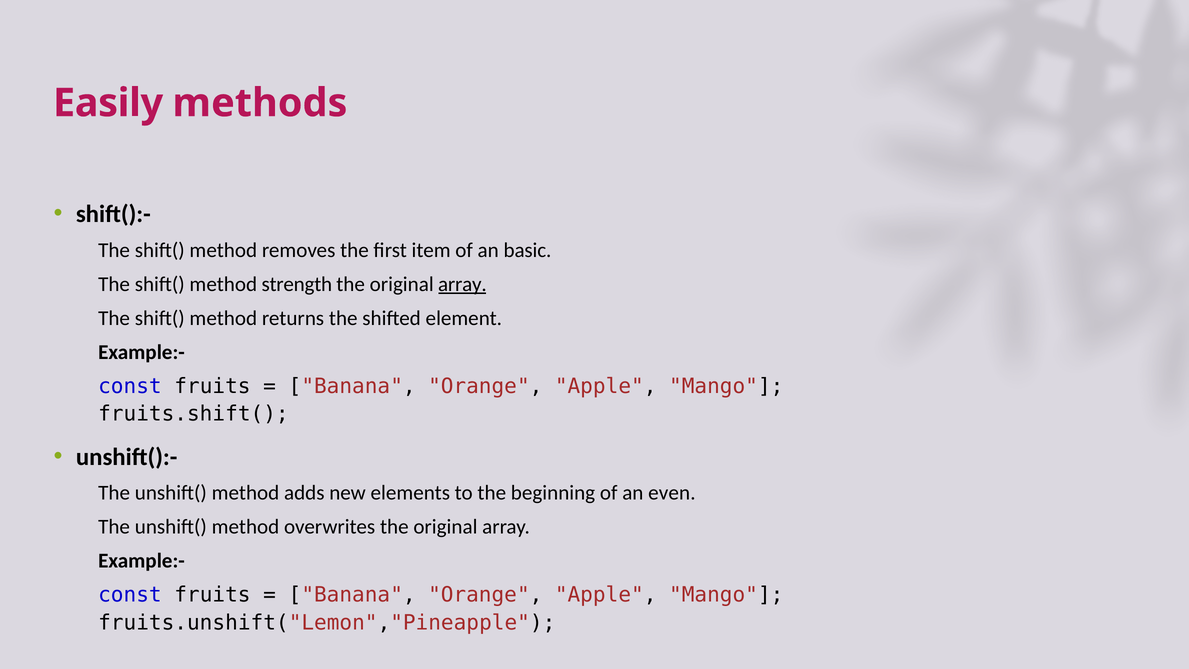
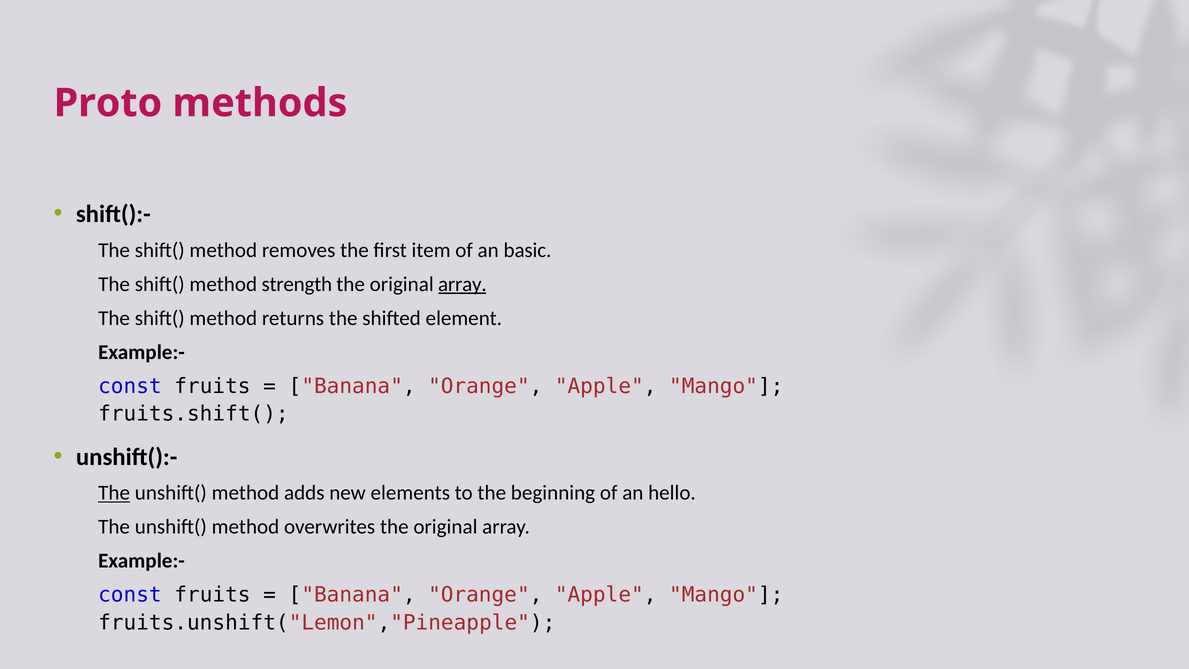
Easily: Easily -> Proto (108, 103)
The underline: none -> present (114, 493)
even: even -> hello (672, 493)
